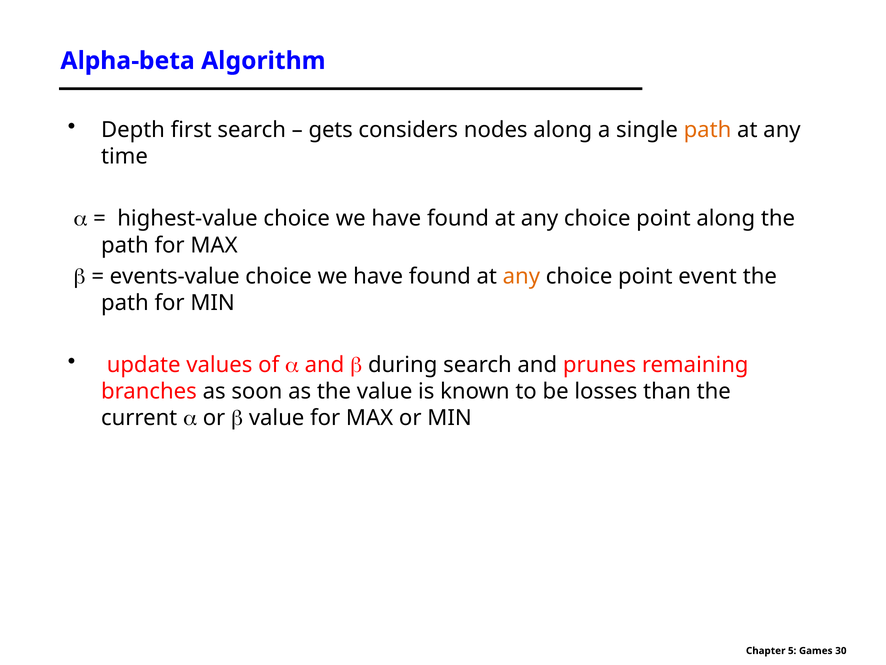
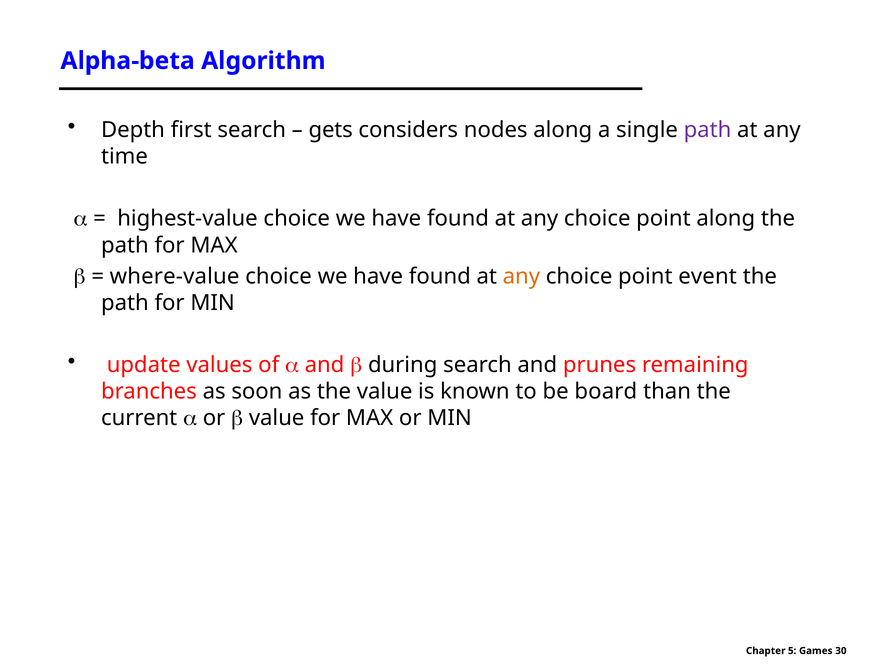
path colour: orange -> purple (707, 130)
events-value: events-value -> where-value (175, 276)
losses: losses -> board (606, 391)
